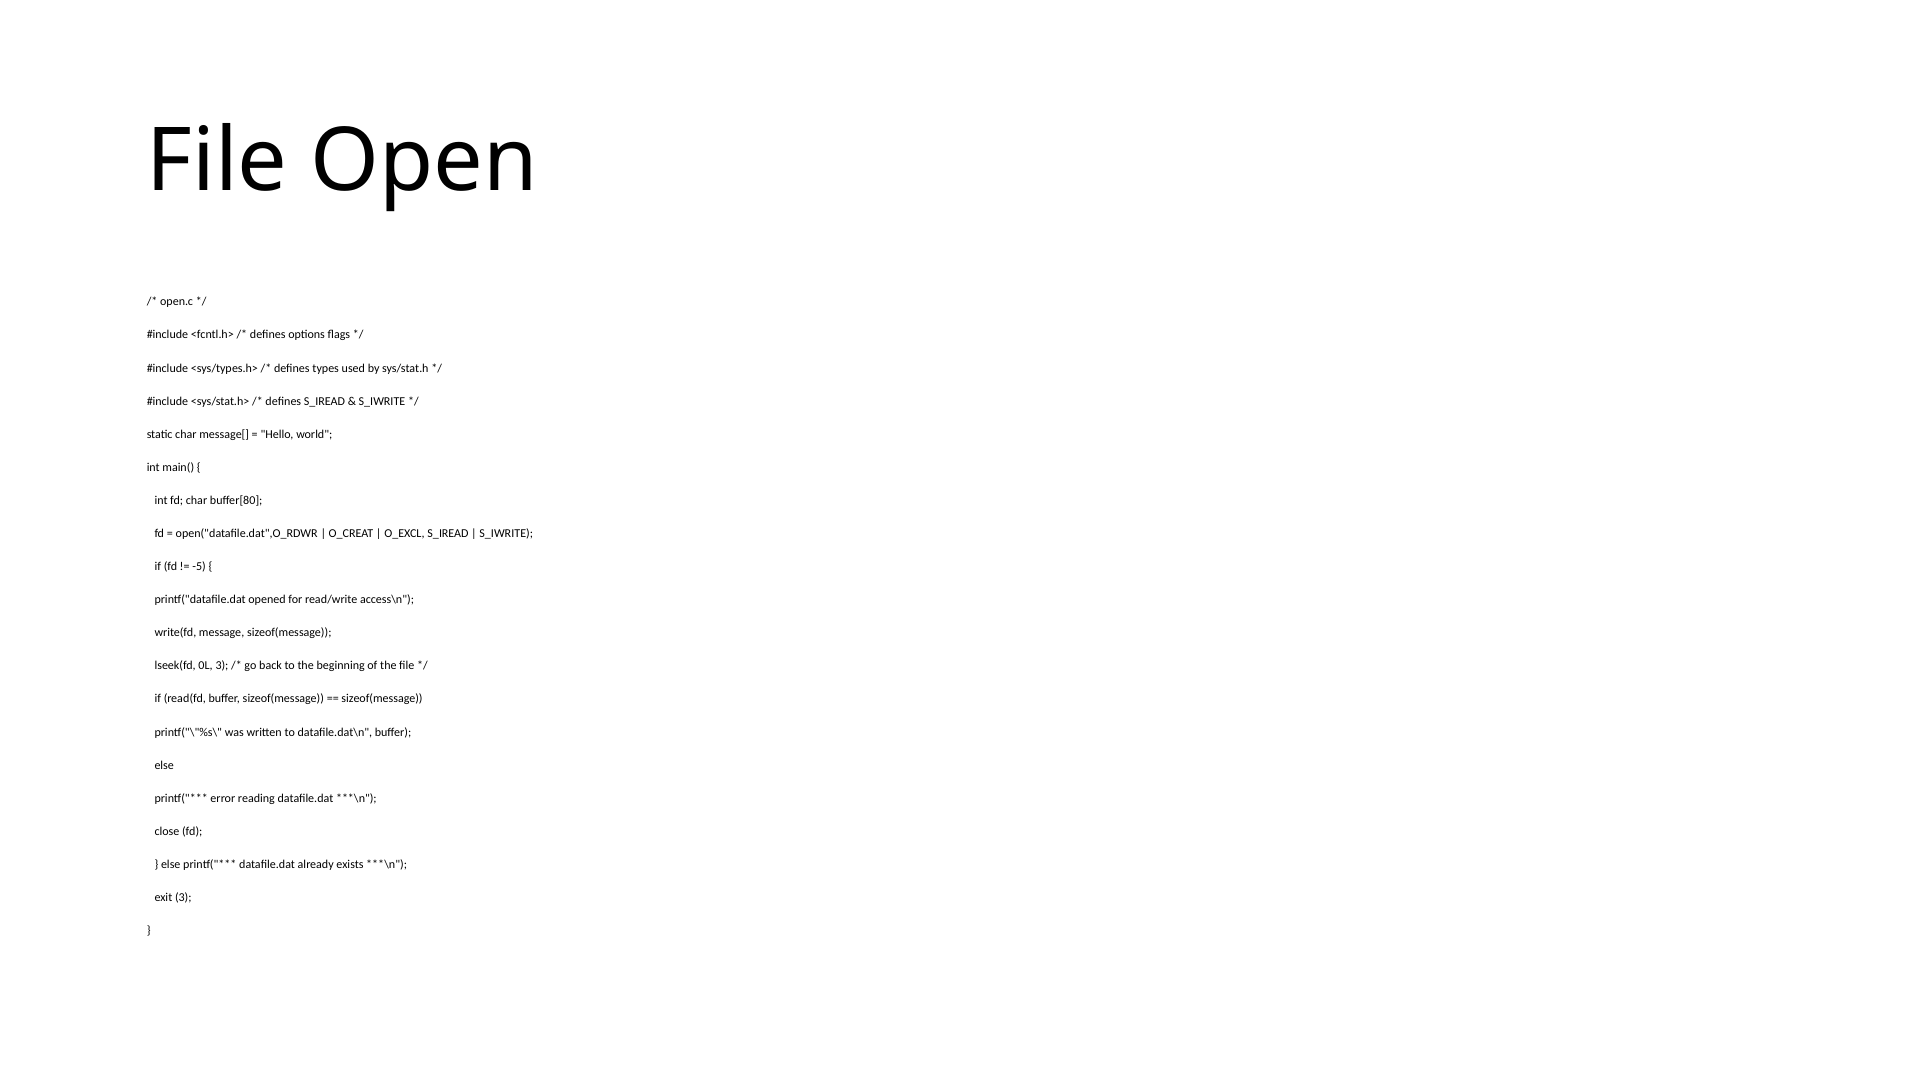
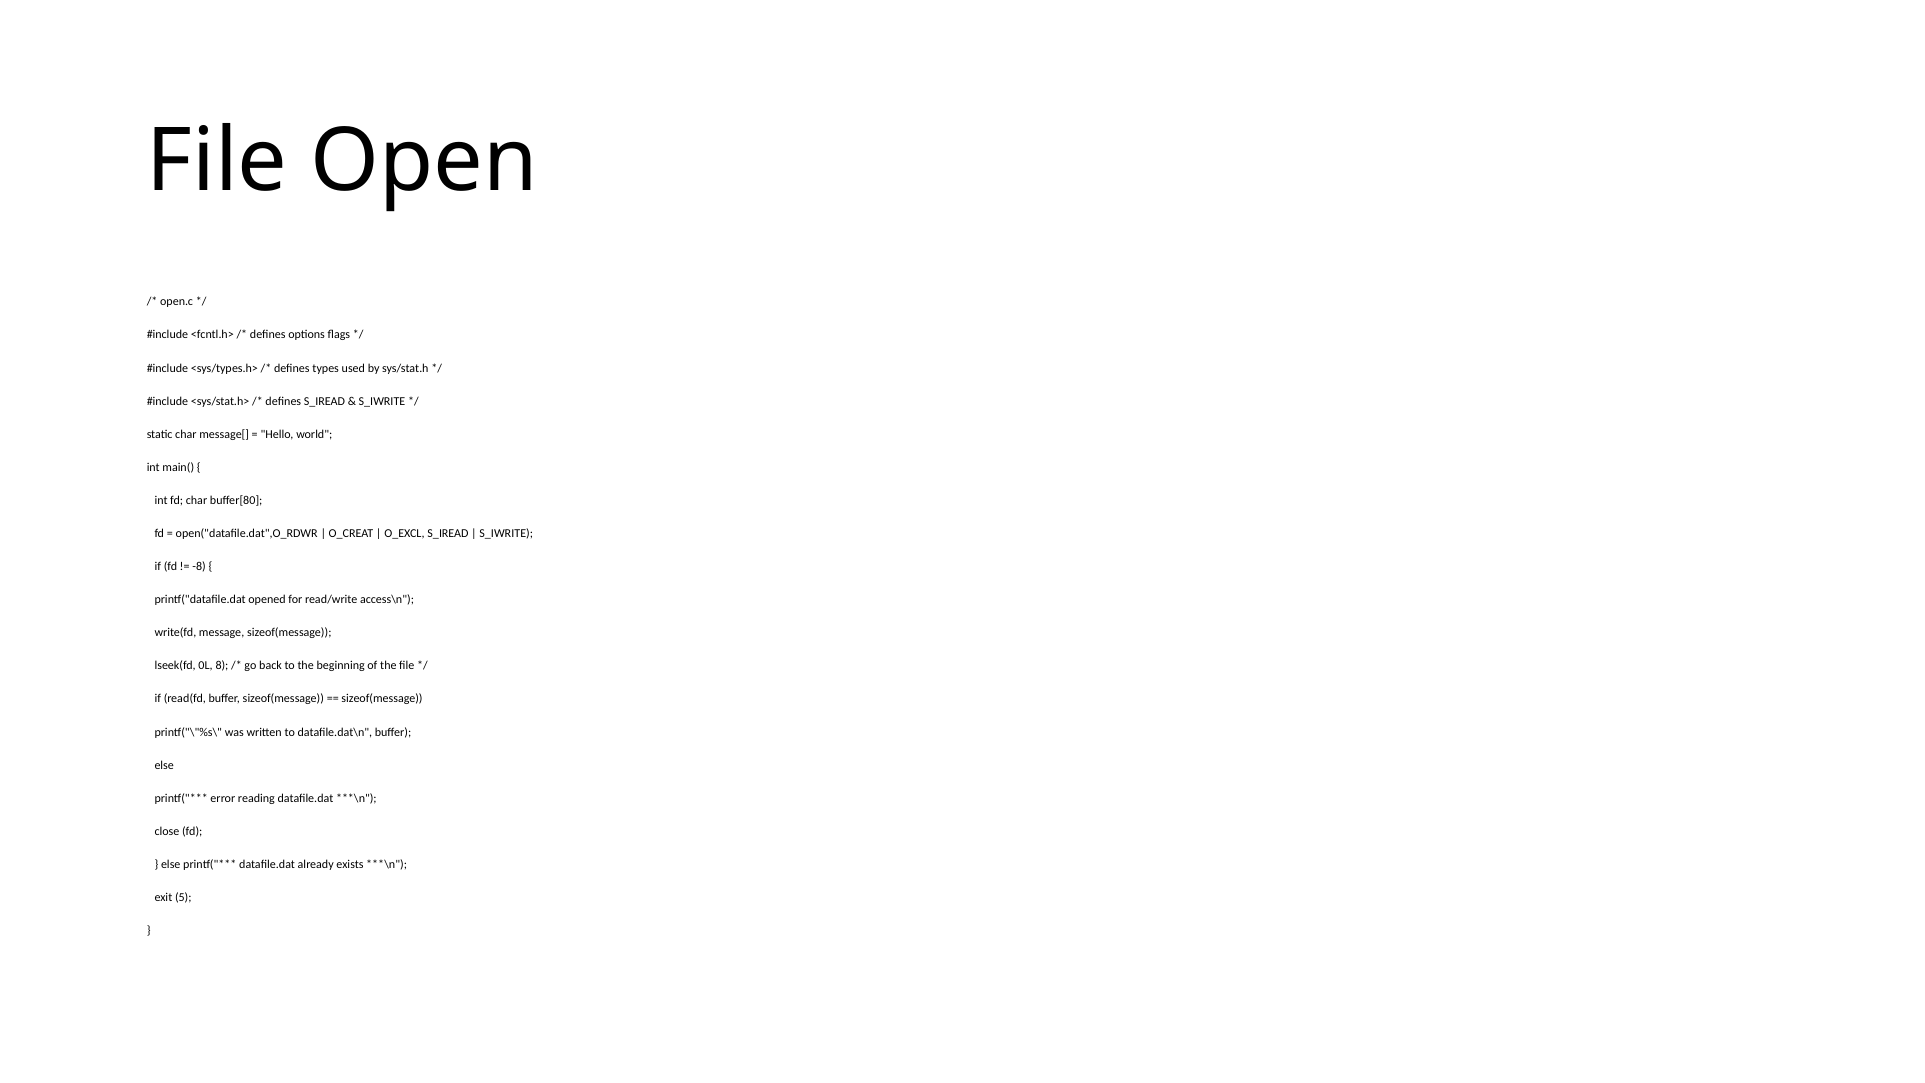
-5: -5 -> -8 (199, 567)
0L 3: 3 -> 8 (222, 666)
exit 3: 3 -> 5 (183, 897)
